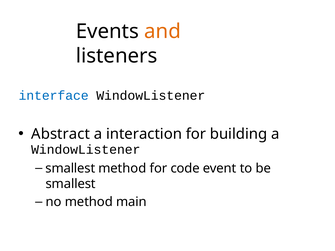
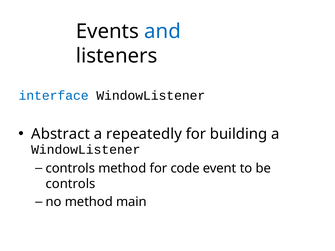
and colour: orange -> blue (163, 31)
interaction: interaction -> repeatedly (144, 134)
smallest: smallest -> controls (70, 168)
smallest: smallest -> controls (71, 184)
